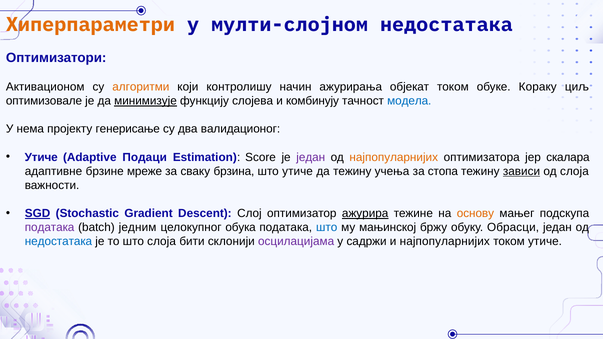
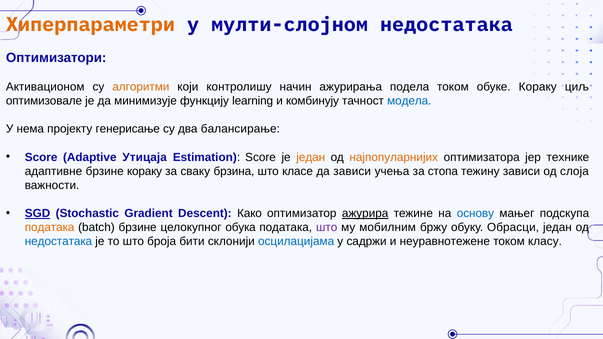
објекат: објекат -> подела (410, 87)
минимизује underline: present -> none (146, 101)
слојева: слојева -> learning (253, 101)
валидационог: валидационог -> балансирање (240, 129)
Утиче: Утиче -> Score (41, 157)
Подаци: Подаци -> Утицаја (145, 157)
један colour: purple -> orange (311, 157)
скалара: скалара -> технике (568, 157)
брзине мреже: мреже -> кораку (145, 171)
што утиче: утиче -> класе (298, 171)
да тежину: тежину -> зависи (352, 171)
зависи underline: present -> none (522, 171)
Слој: Слој -> Како (249, 214)
основу colour: orange -> blue (475, 214)
података colour: purple -> orange (50, 228)
batch једним: једним -> брзине (138, 228)
што colour: blue -> purple (327, 228)
мањинској: мањинској -> мобилним (388, 228)
што слоја: слоја -> броја (162, 242)
осцилацијама colour: purple -> blue (296, 242)
и најпопуларнијих: најпопуларнијих -> неуравнотежене (445, 242)
током утиче: утиче -> класу (545, 242)
